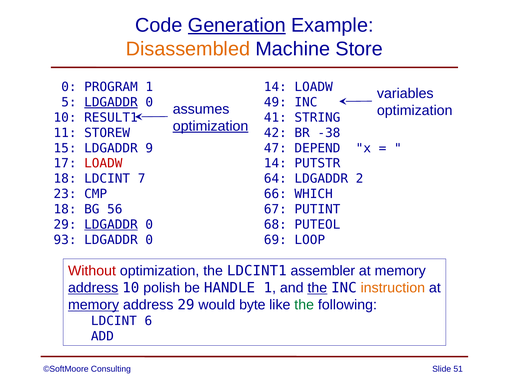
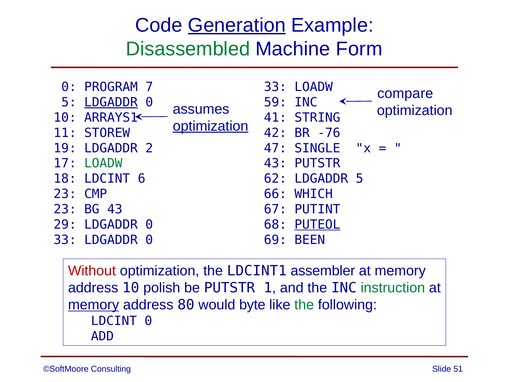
Disassembled colour: orange -> green (188, 49)
Store: Store -> Form (359, 49)
PROGRAM 1: 1 -> 7 (149, 87)
14: 14 -> 33 (275, 87)
variables: variables -> compare (405, 94)
49: 49 -> 59 (275, 102)
RESULT1: RESULT1 -> ARRAYS1 (111, 118)
-38: -38 -> -76 (329, 133)
15: 15 -> 19 (65, 148)
9: 9 -> 2 (149, 148)
DEPEND: DEPEND -> SINGLE (317, 148)
LOADW colour: red -> green (103, 163)
14: 14 -> 43 (275, 163)
7: 7 -> 6 (142, 179)
64: 64 -> 62 (275, 179)
LDGADDR 2: 2 -> 5 (360, 179)
18: 18 -> 23 (65, 209)
BG 56: 56 -> 43 (115, 209)
LDGADDR underline: present -> none (111, 224)
PUTEOL underline: none -> present (317, 224)
93: 93 -> 33 (65, 240)
LOOP: LOOP -> BEEN (310, 240)
address underline: present -> none (93, 288)
be HANDLE: HANDLE -> PUTSTR (229, 288)
the underline: present -> none (317, 288)
instruction colour: orange -> green (393, 288)
address 29: 29 -> 80 (186, 305)
LDCINT 6: 6 -> 0 (148, 321)
